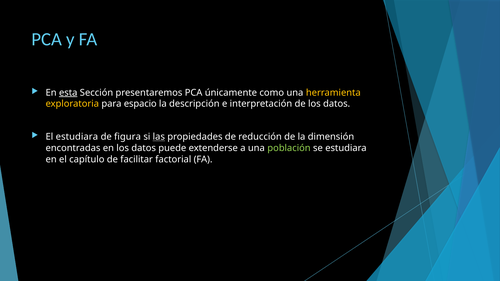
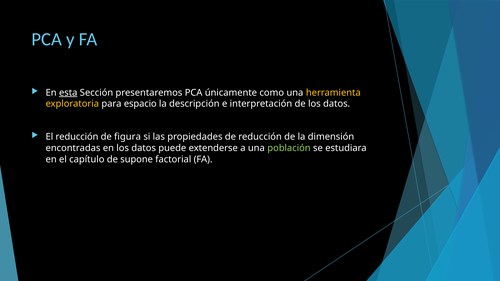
El estudiara: estudiara -> reducción (77, 137)
las underline: present -> none (159, 137)
facilitar: facilitar -> supone (137, 159)
